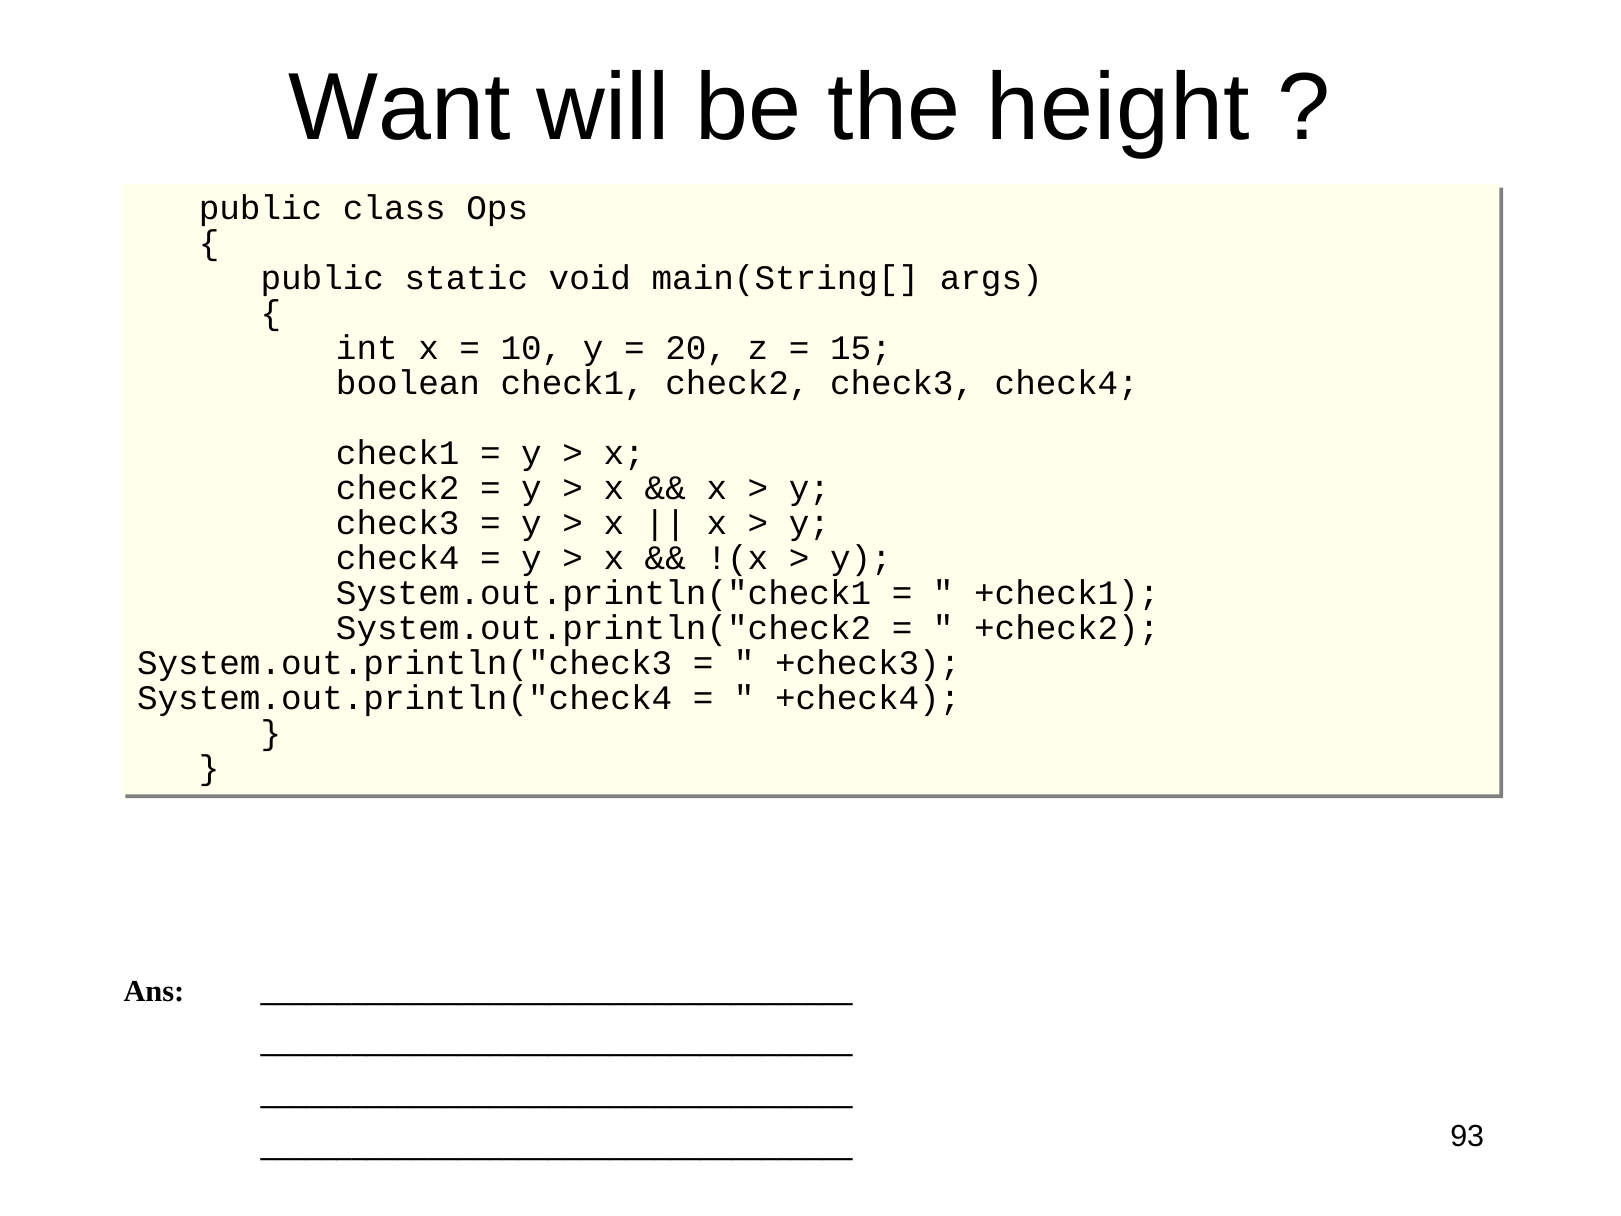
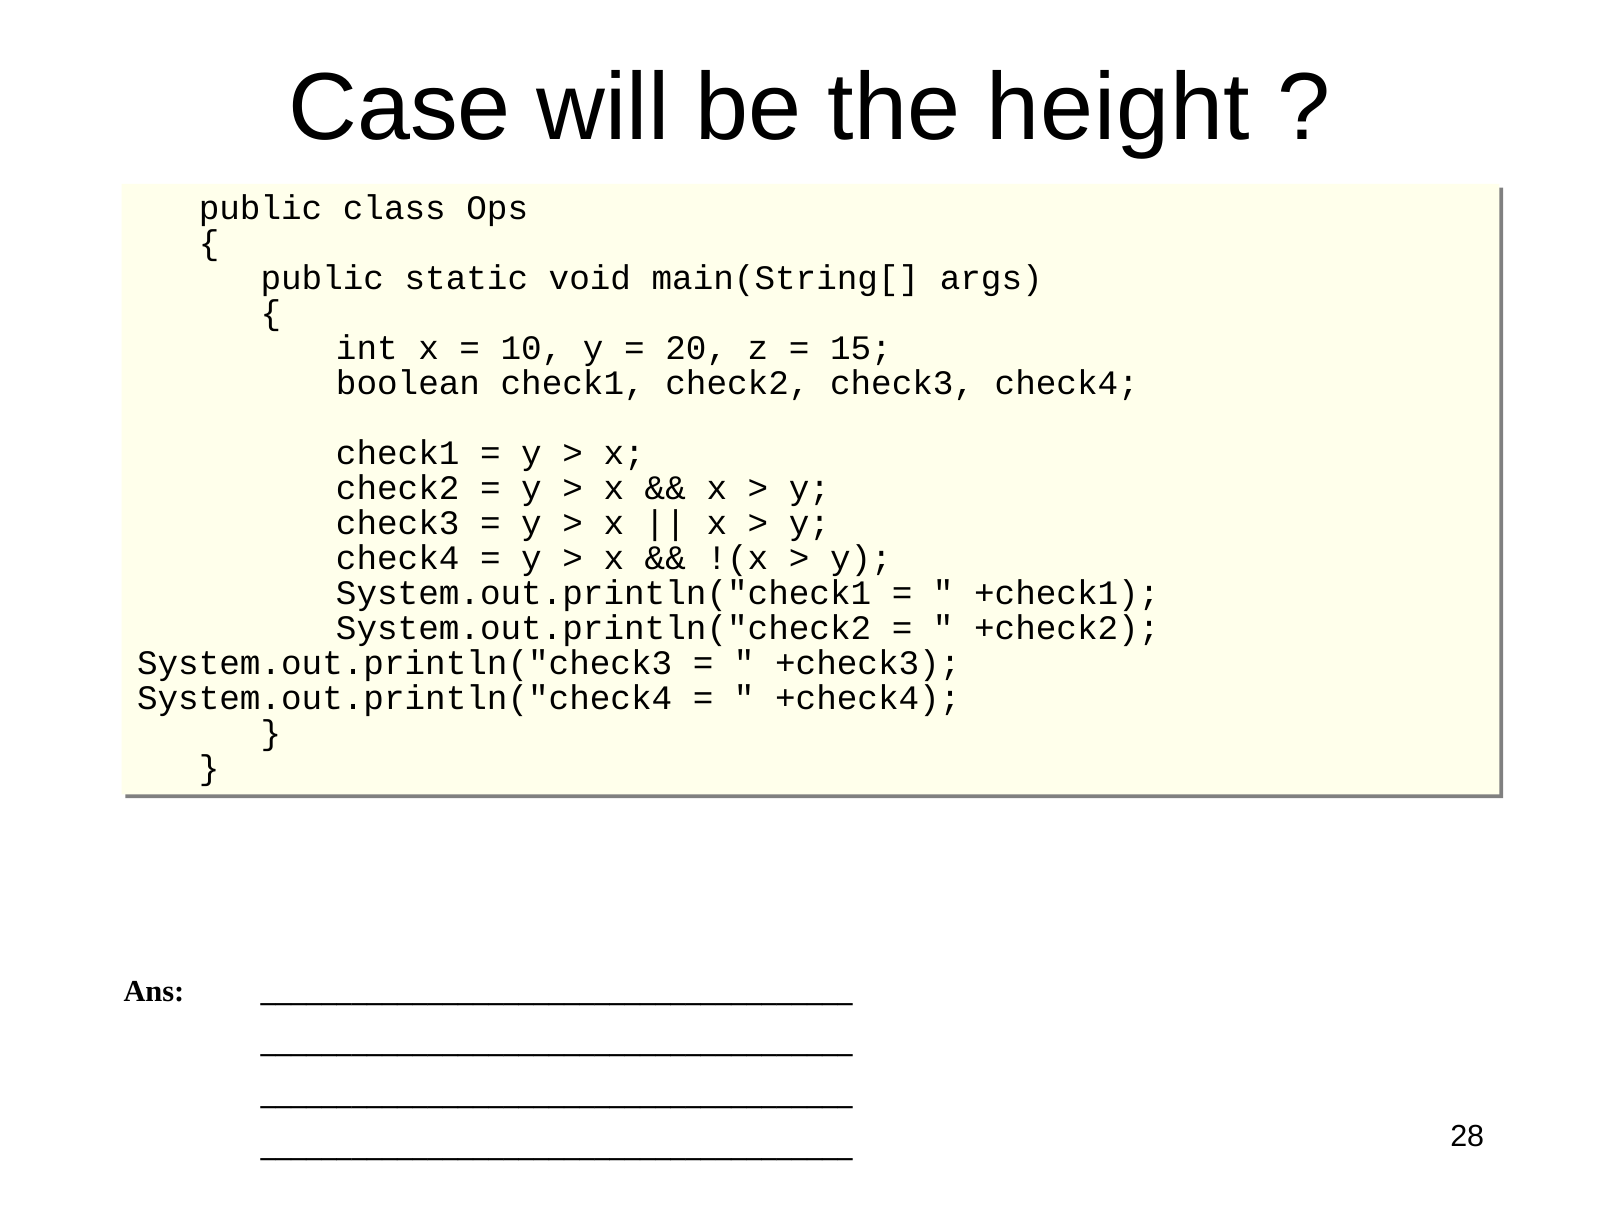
Want: Want -> Case (399, 108)
93: 93 -> 28 (1467, 1136)
